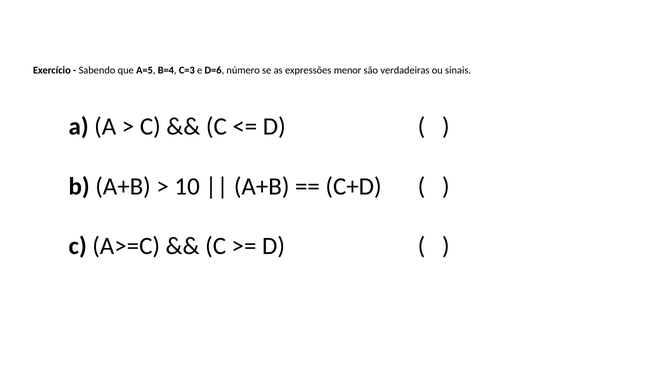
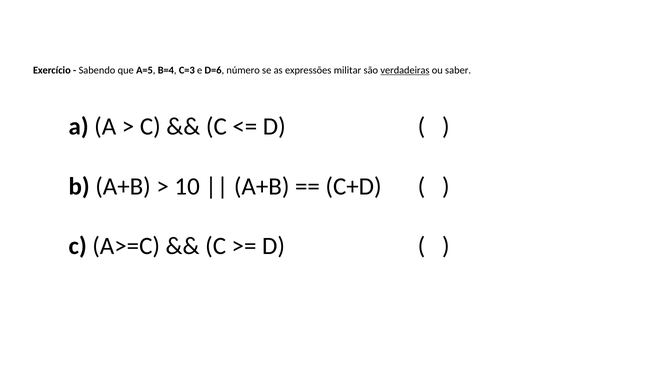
menor: menor -> militar (348, 70)
verdadeiras underline: none -> present (405, 70)
sinais: sinais -> saber (458, 70)
